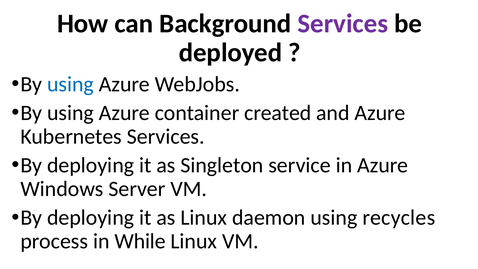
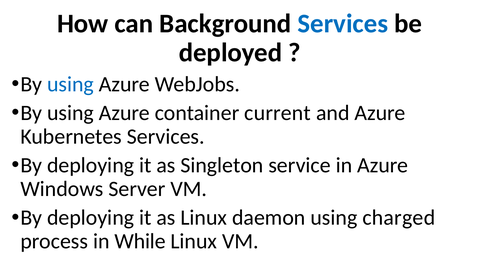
Services colour: purple -> blue (343, 24)
created: created -> current (278, 113)
recycles: recycles -> charged (399, 218)
